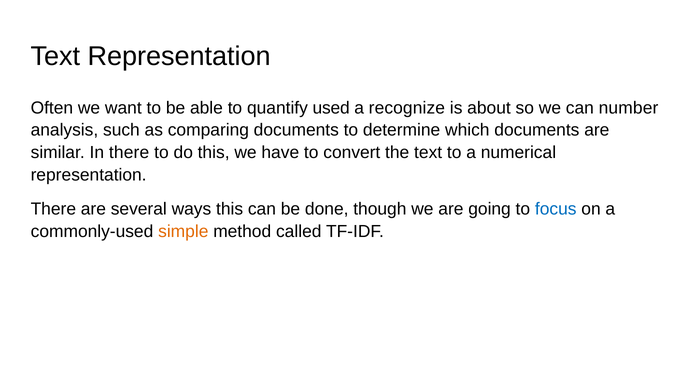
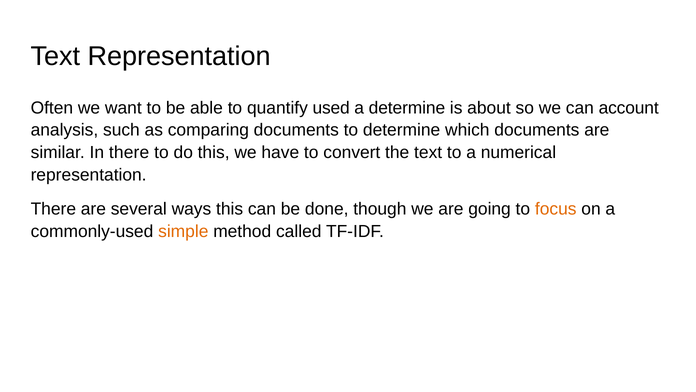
a recognize: recognize -> determine (407, 108)
number: number -> account (629, 108)
focus colour: blue -> orange (556, 209)
